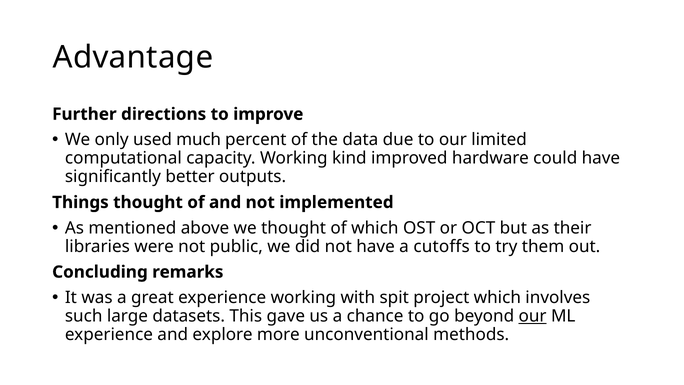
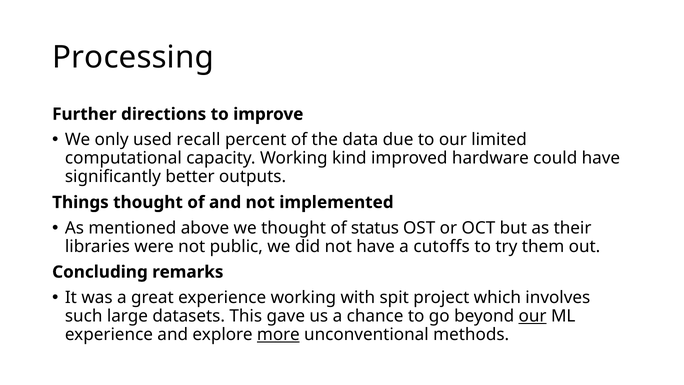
Advantage: Advantage -> Processing (133, 57)
much: much -> recall (198, 140)
of which: which -> status (375, 228)
more underline: none -> present (278, 334)
